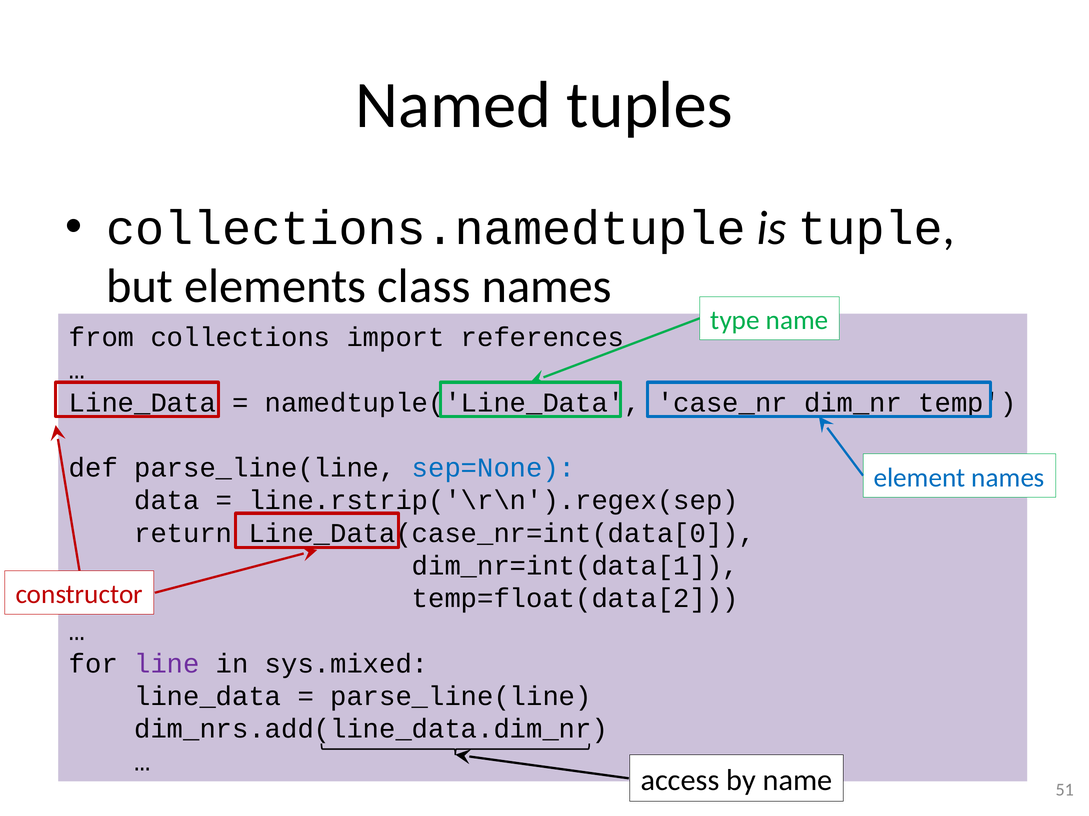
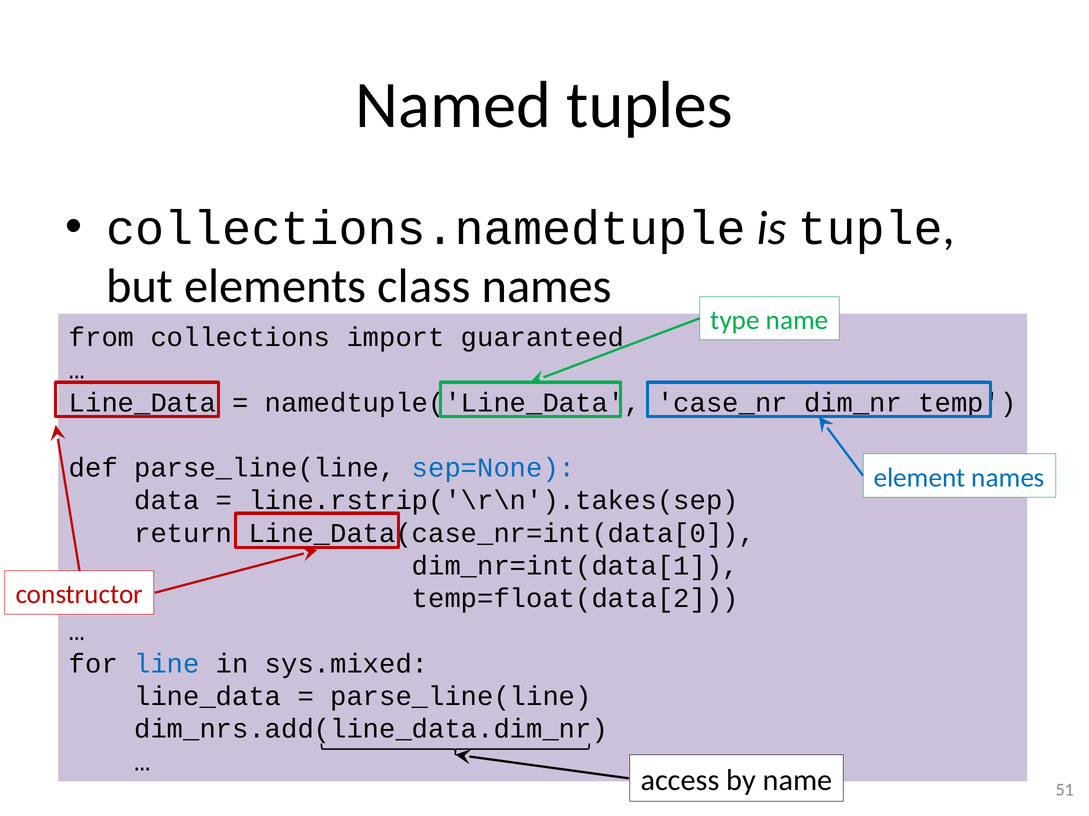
references: references -> guaranteed (543, 338)
line.rstrip('\r\n').regex(sep: line.rstrip('\r\n').regex(sep -> line.rstrip('\r\n').takes(sep (494, 501)
line colour: purple -> blue (167, 664)
